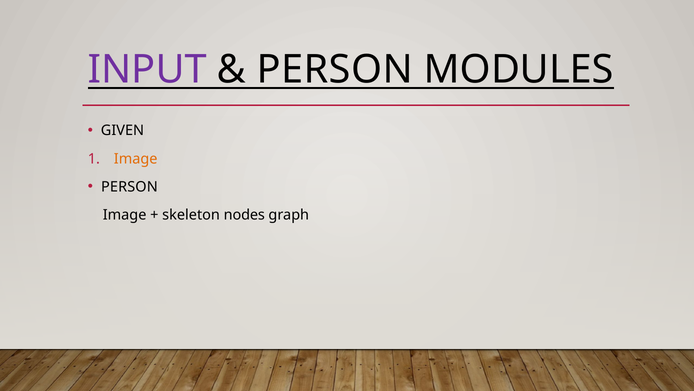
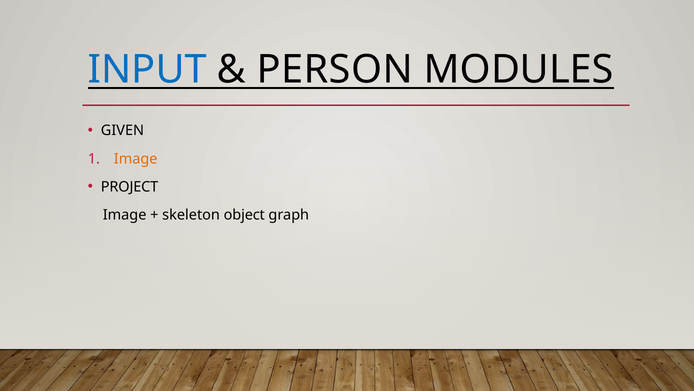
INPUT colour: purple -> blue (147, 70)
PERSON: PERSON -> PROJECT (130, 187)
nodes: nodes -> object (244, 215)
